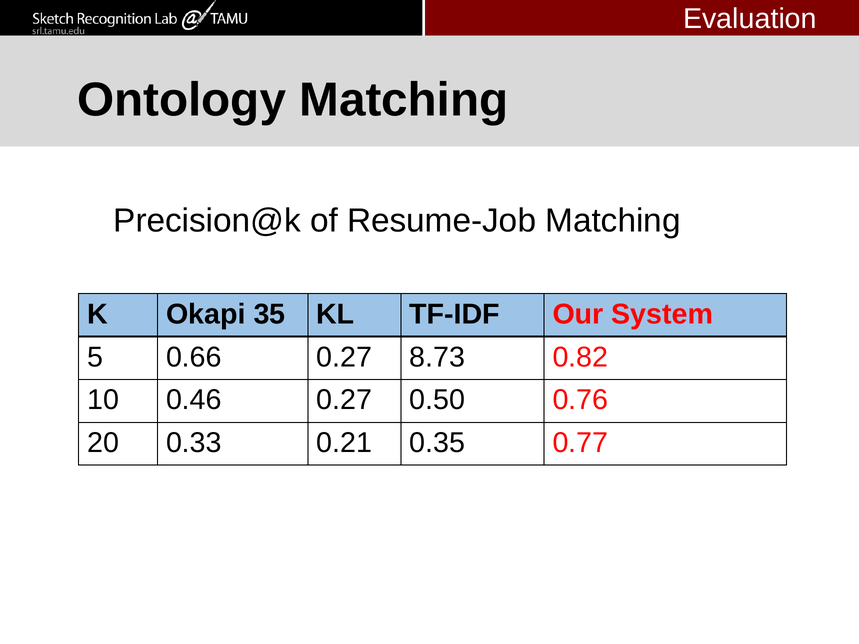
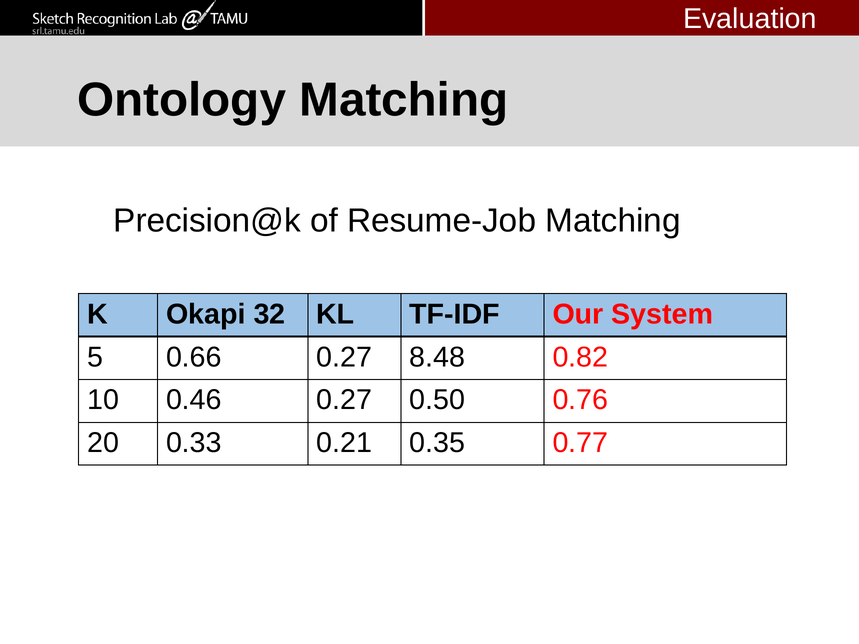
35: 35 -> 32 (269, 314)
8.73: 8.73 -> 8.48 (437, 357)
